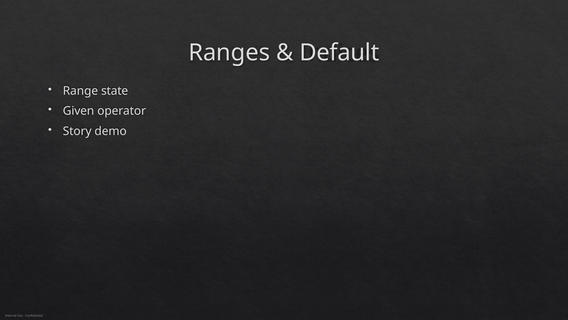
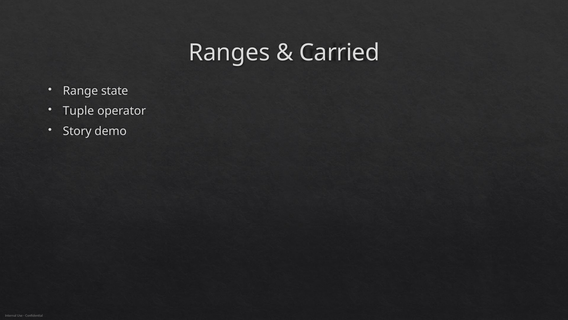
Default: Default -> Carried (339, 53)
Given: Given -> Tuple (78, 111)
